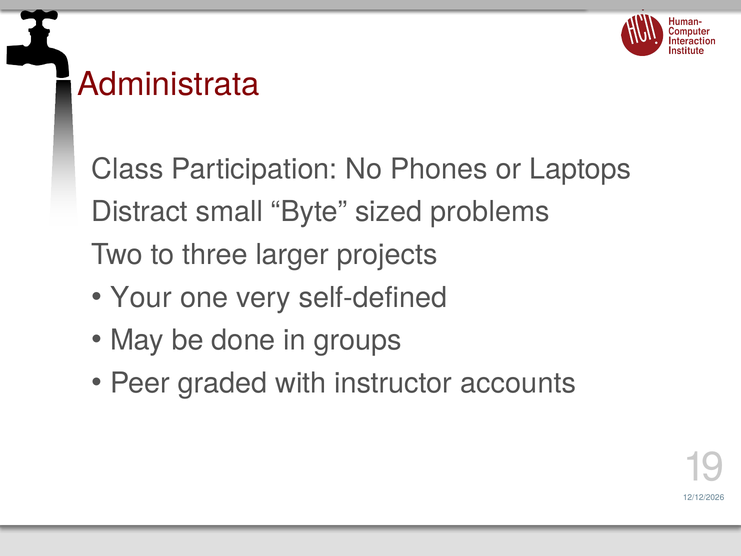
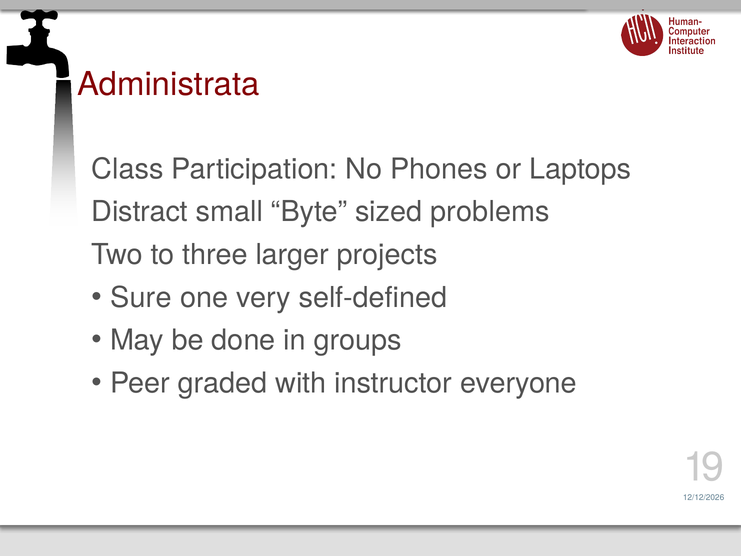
Your: Your -> Sure (141, 297)
accounts: accounts -> everyone (518, 383)
